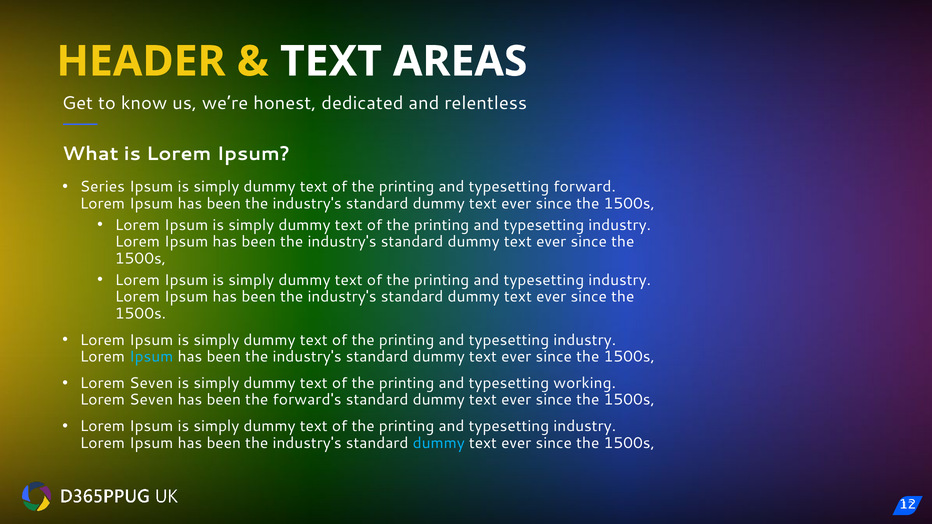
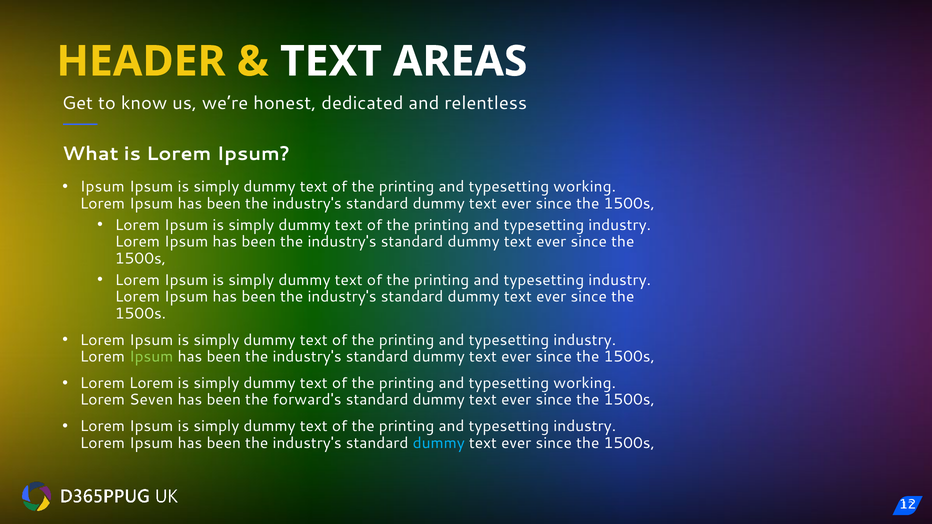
Series: Series -> Ipsum (102, 187)
forward: forward -> working (585, 187)
Ipsum colour: light blue -> light green (151, 357)
Seven: Seven -> Lorem (151, 383)
